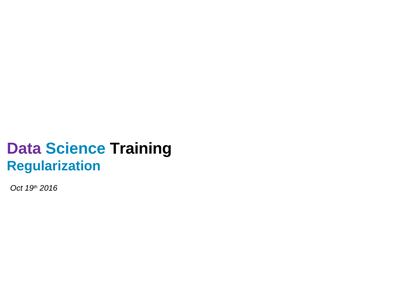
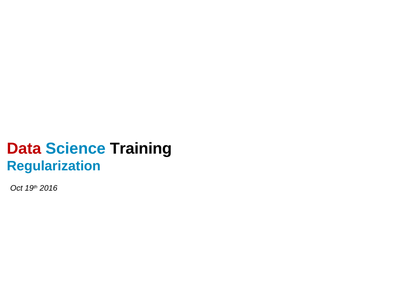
Data colour: purple -> red (24, 148)
